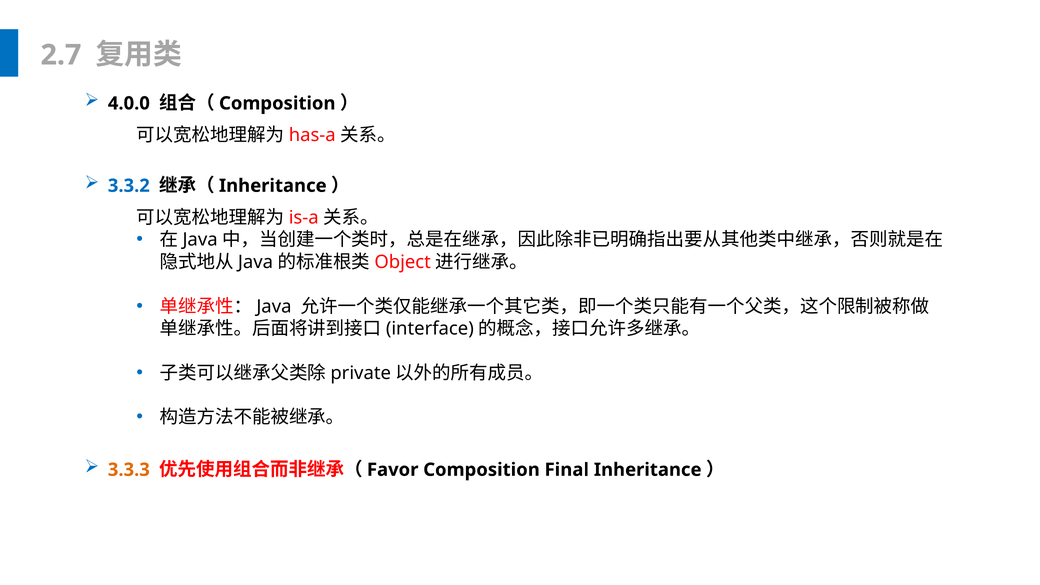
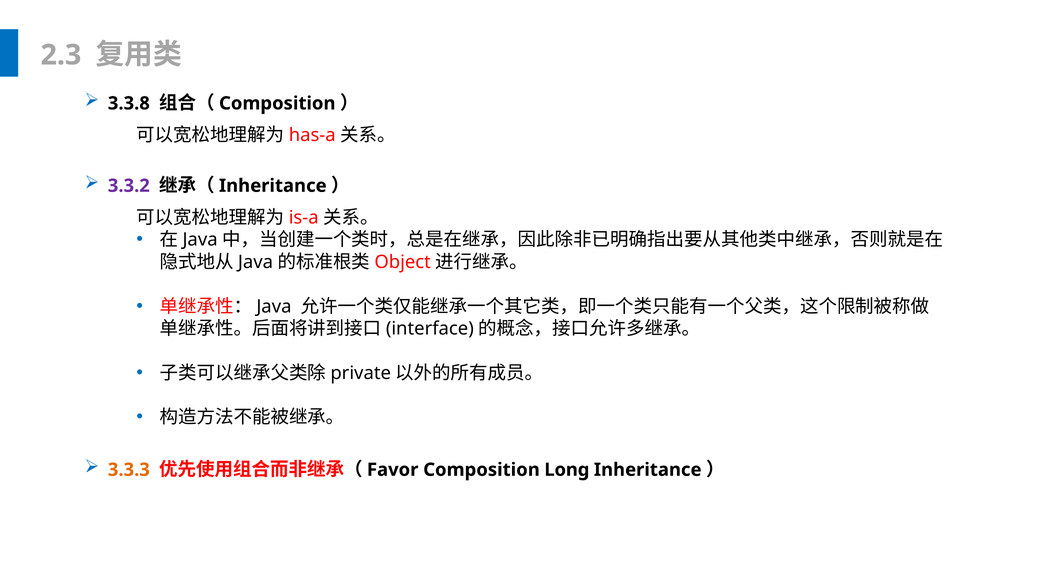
2.7: 2.7 -> 2.3 (61, 55)
4.0.0: 4.0.0 -> 3.3.8 (129, 103)
3.3.2 colour: blue -> purple (129, 186)
Final: Final -> Long (567, 470)
